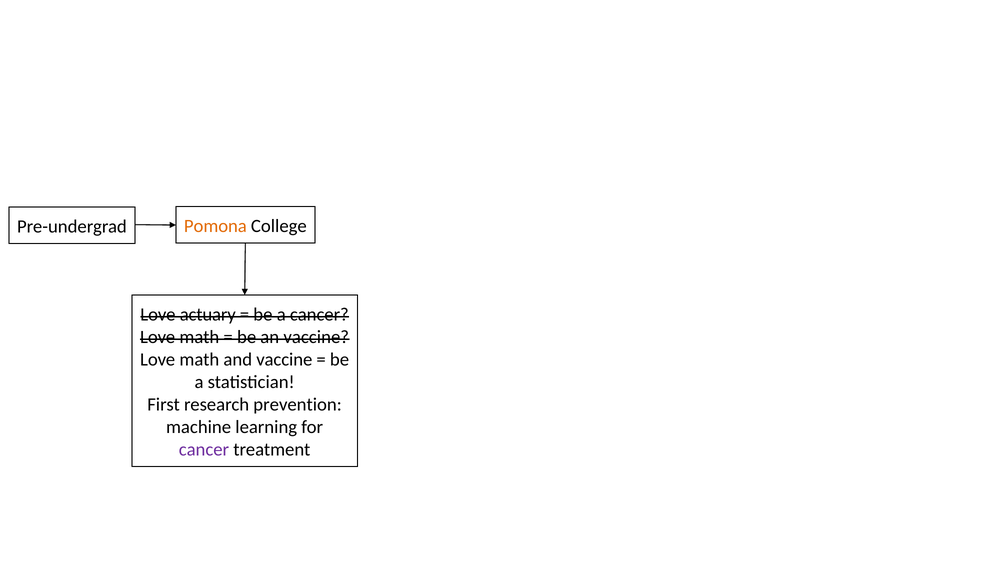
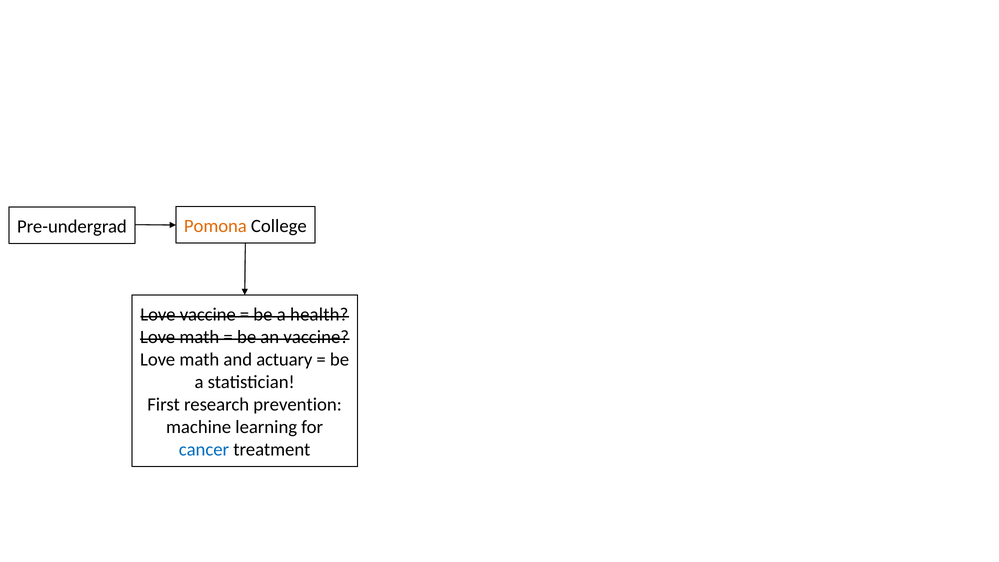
Love actuary: actuary -> vaccine (208, 315)
a cancer: cancer -> health (319, 315)
and vaccine: vaccine -> actuary (284, 360)
cancer colour: purple -> blue (204, 449)
